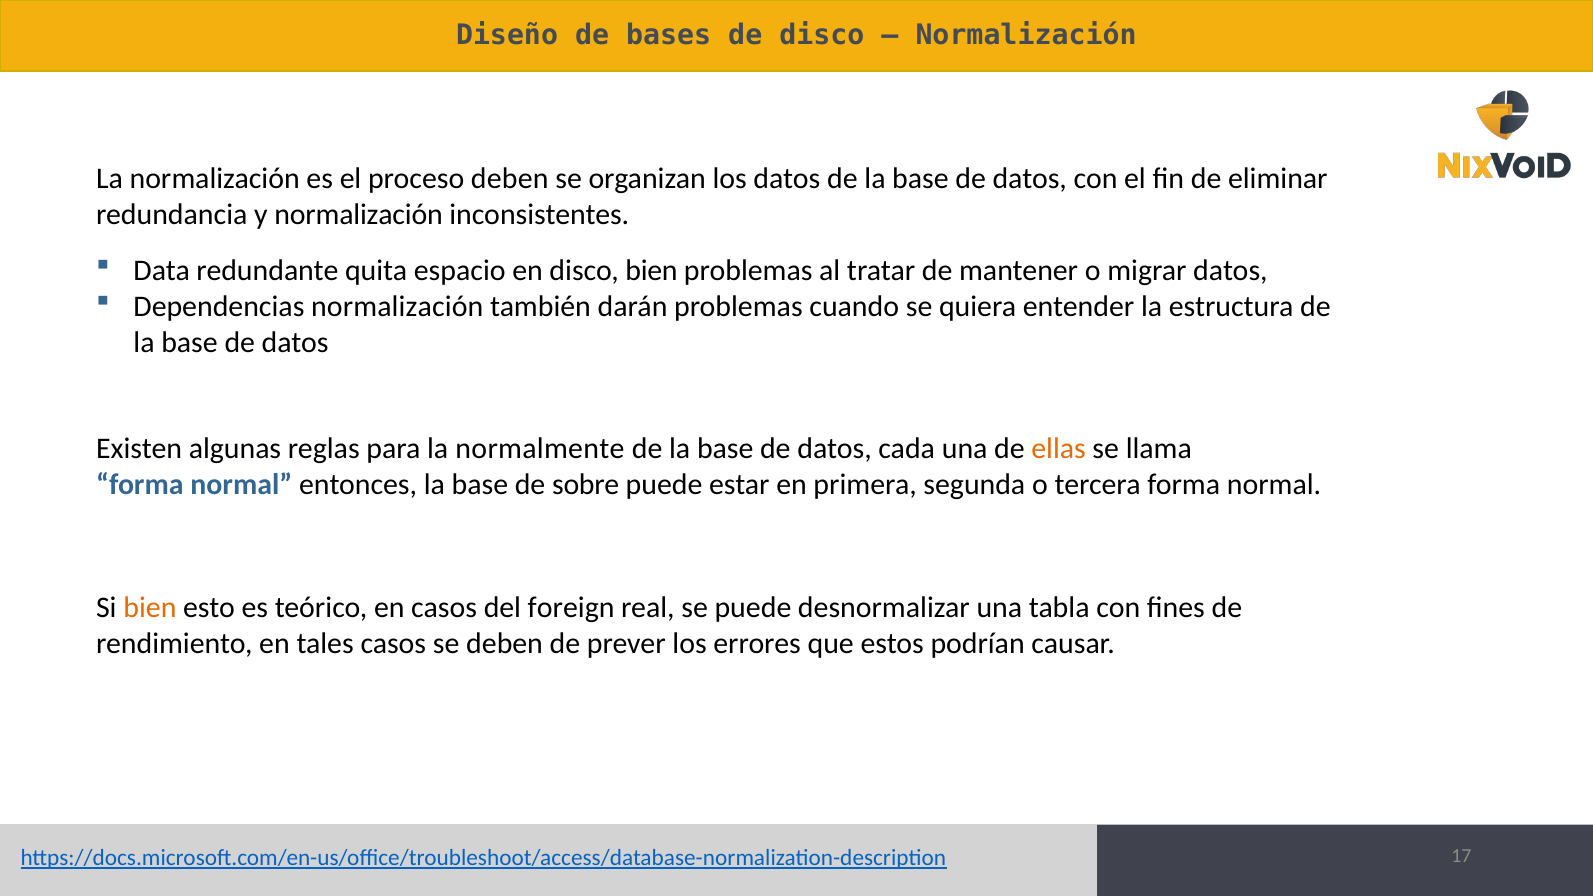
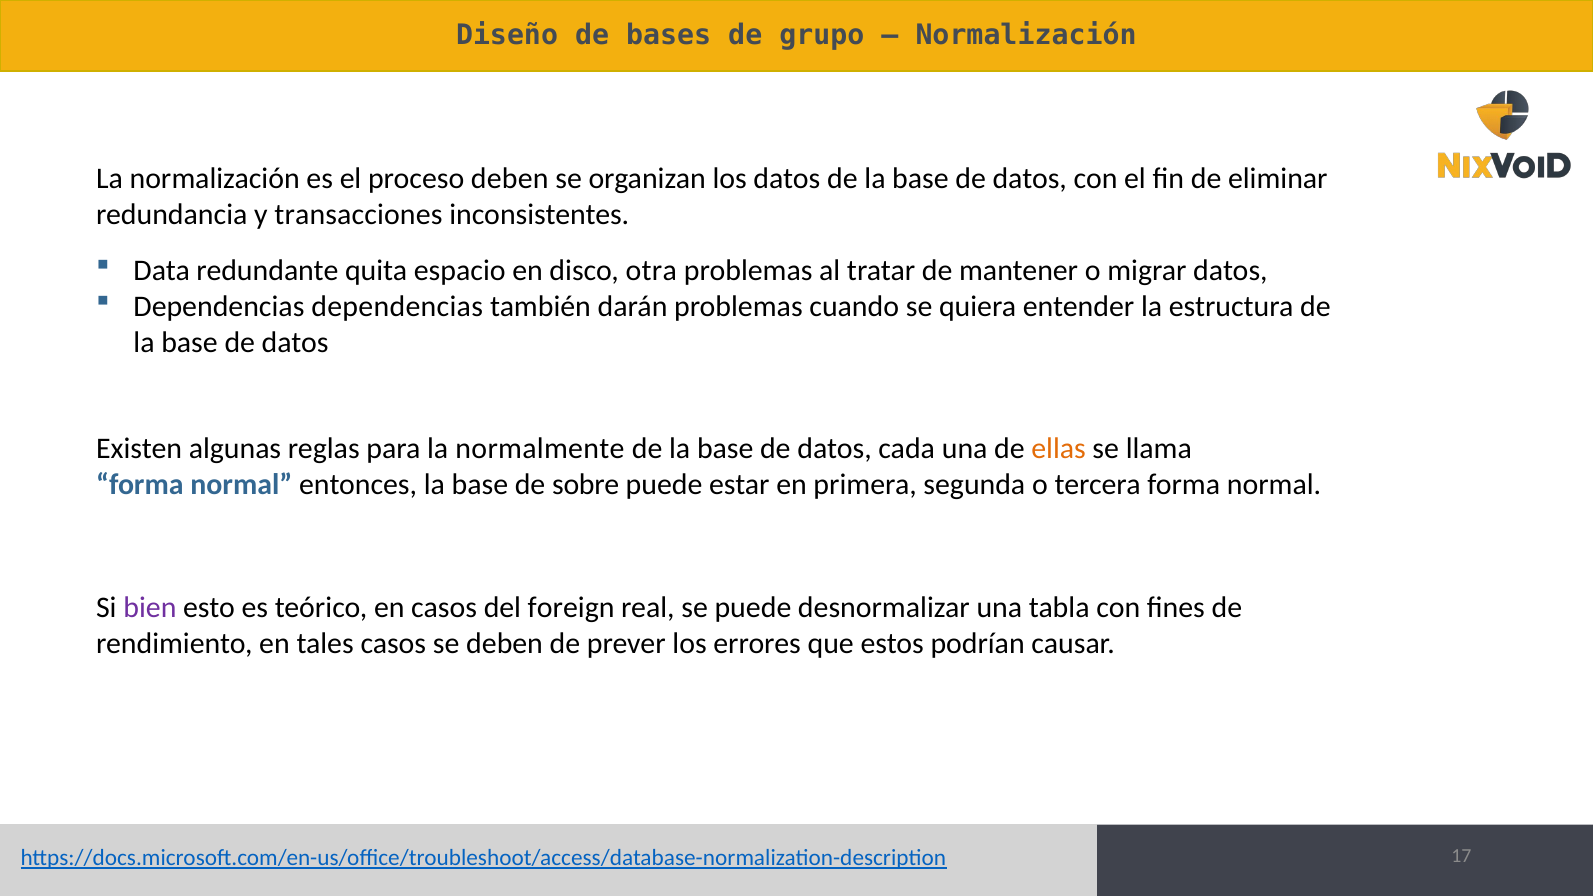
de disco: disco -> grupo (822, 35)
y normalización: normalización -> transacciones (358, 215)
disco bien: bien -> otra (651, 271)
Dependencias normalización: normalización -> dependencias (397, 307)
bien colour: orange -> purple (150, 608)
